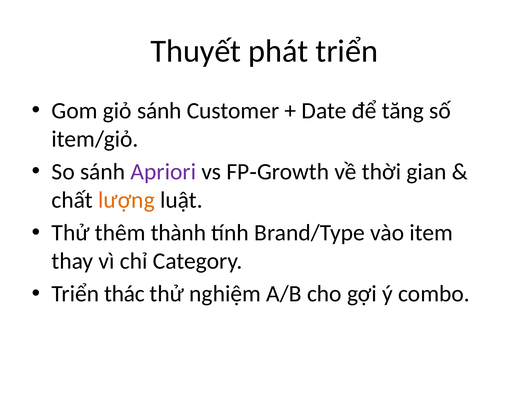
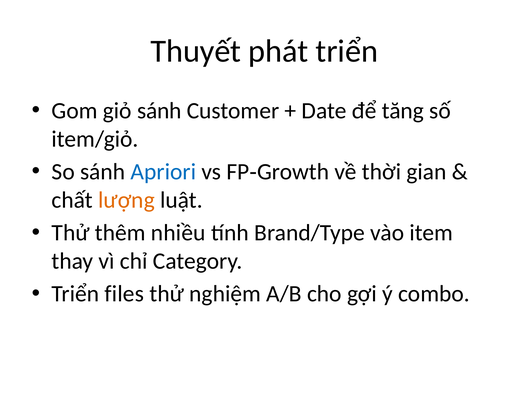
Apriori colour: purple -> blue (163, 172)
thành: thành -> nhiều (178, 233)
thác: thác -> files (124, 294)
